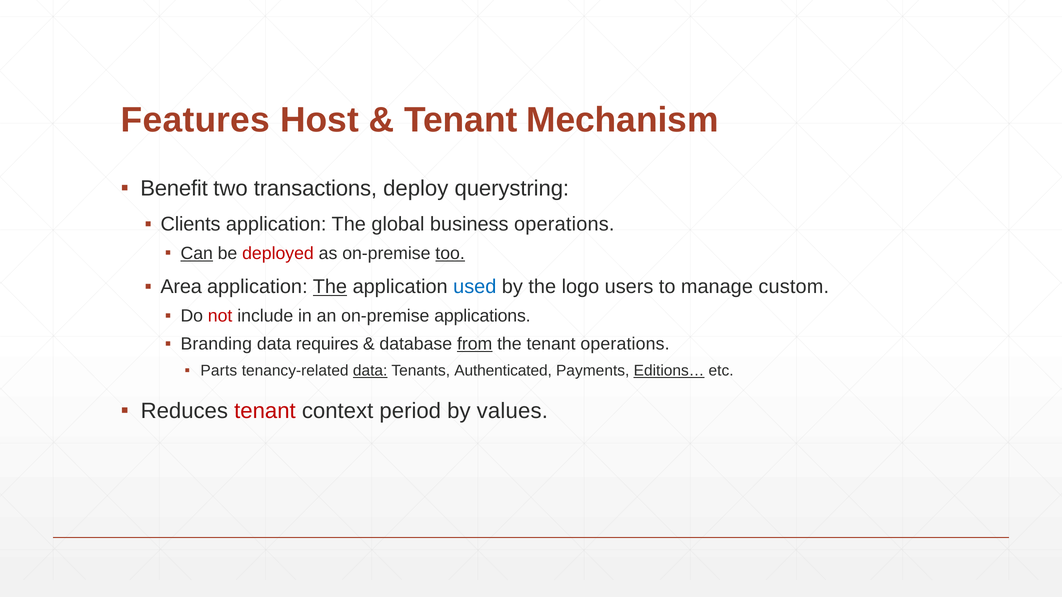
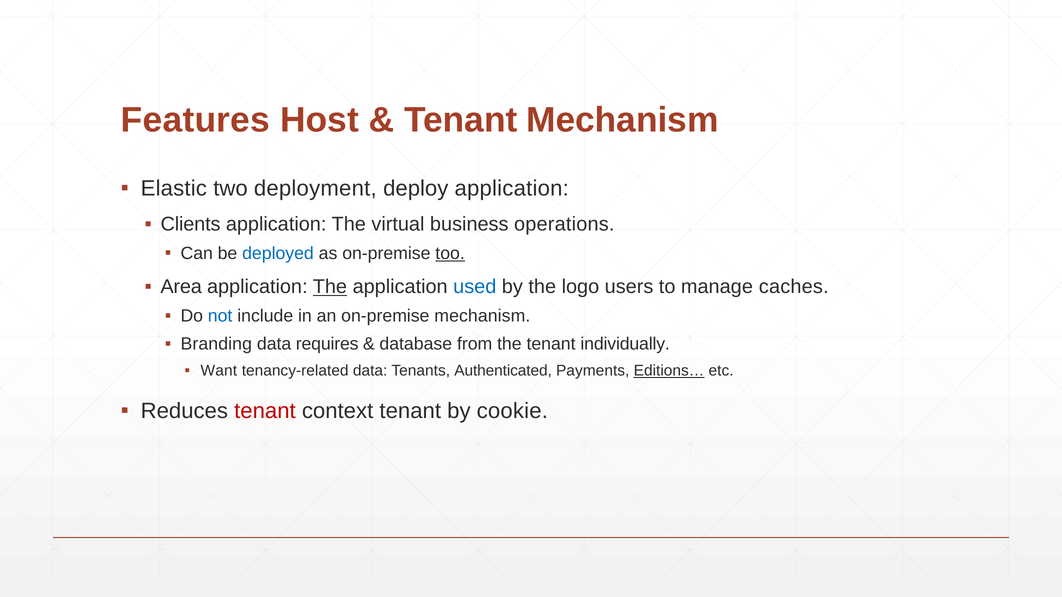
Benefit: Benefit -> Elastic (174, 188)
transactions: transactions -> deployment (315, 188)
deploy querystring: querystring -> application (512, 188)
global: global -> virtual (398, 224)
Can underline: present -> none (197, 253)
deployed colour: red -> blue (278, 253)
custom: custom -> caches (794, 287)
not colour: red -> blue (220, 316)
on-premise applications: applications -> mechanism (482, 316)
from underline: present -> none (475, 344)
tenant operations: operations -> individually (625, 344)
Parts: Parts -> Want (219, 371)
data underline: present -> none (370, 371)
context period: period -> tenant (410, 411)
values: values -> cookie (512, 411)
